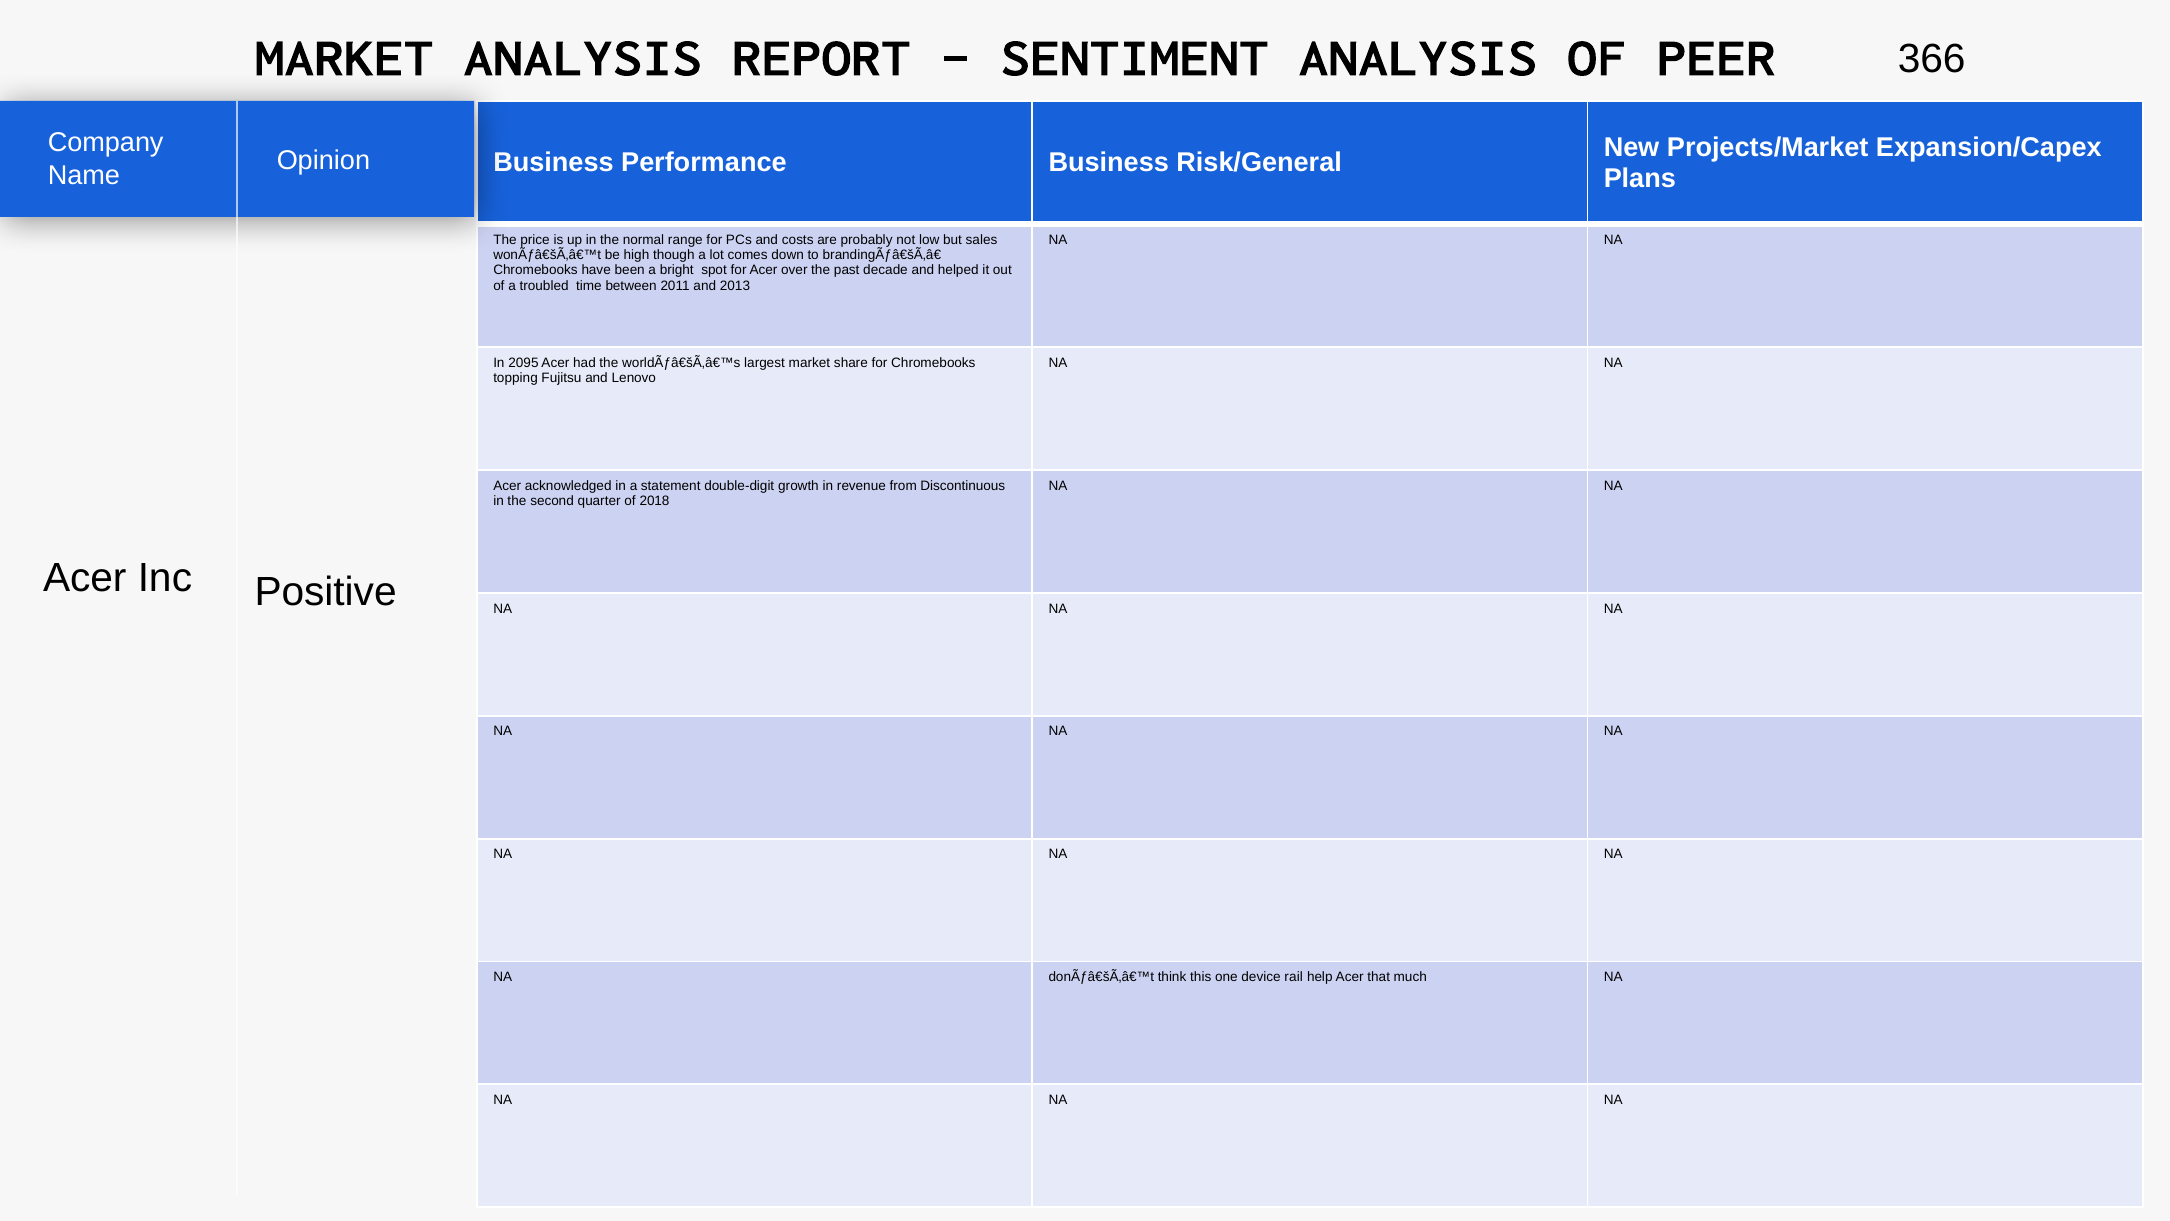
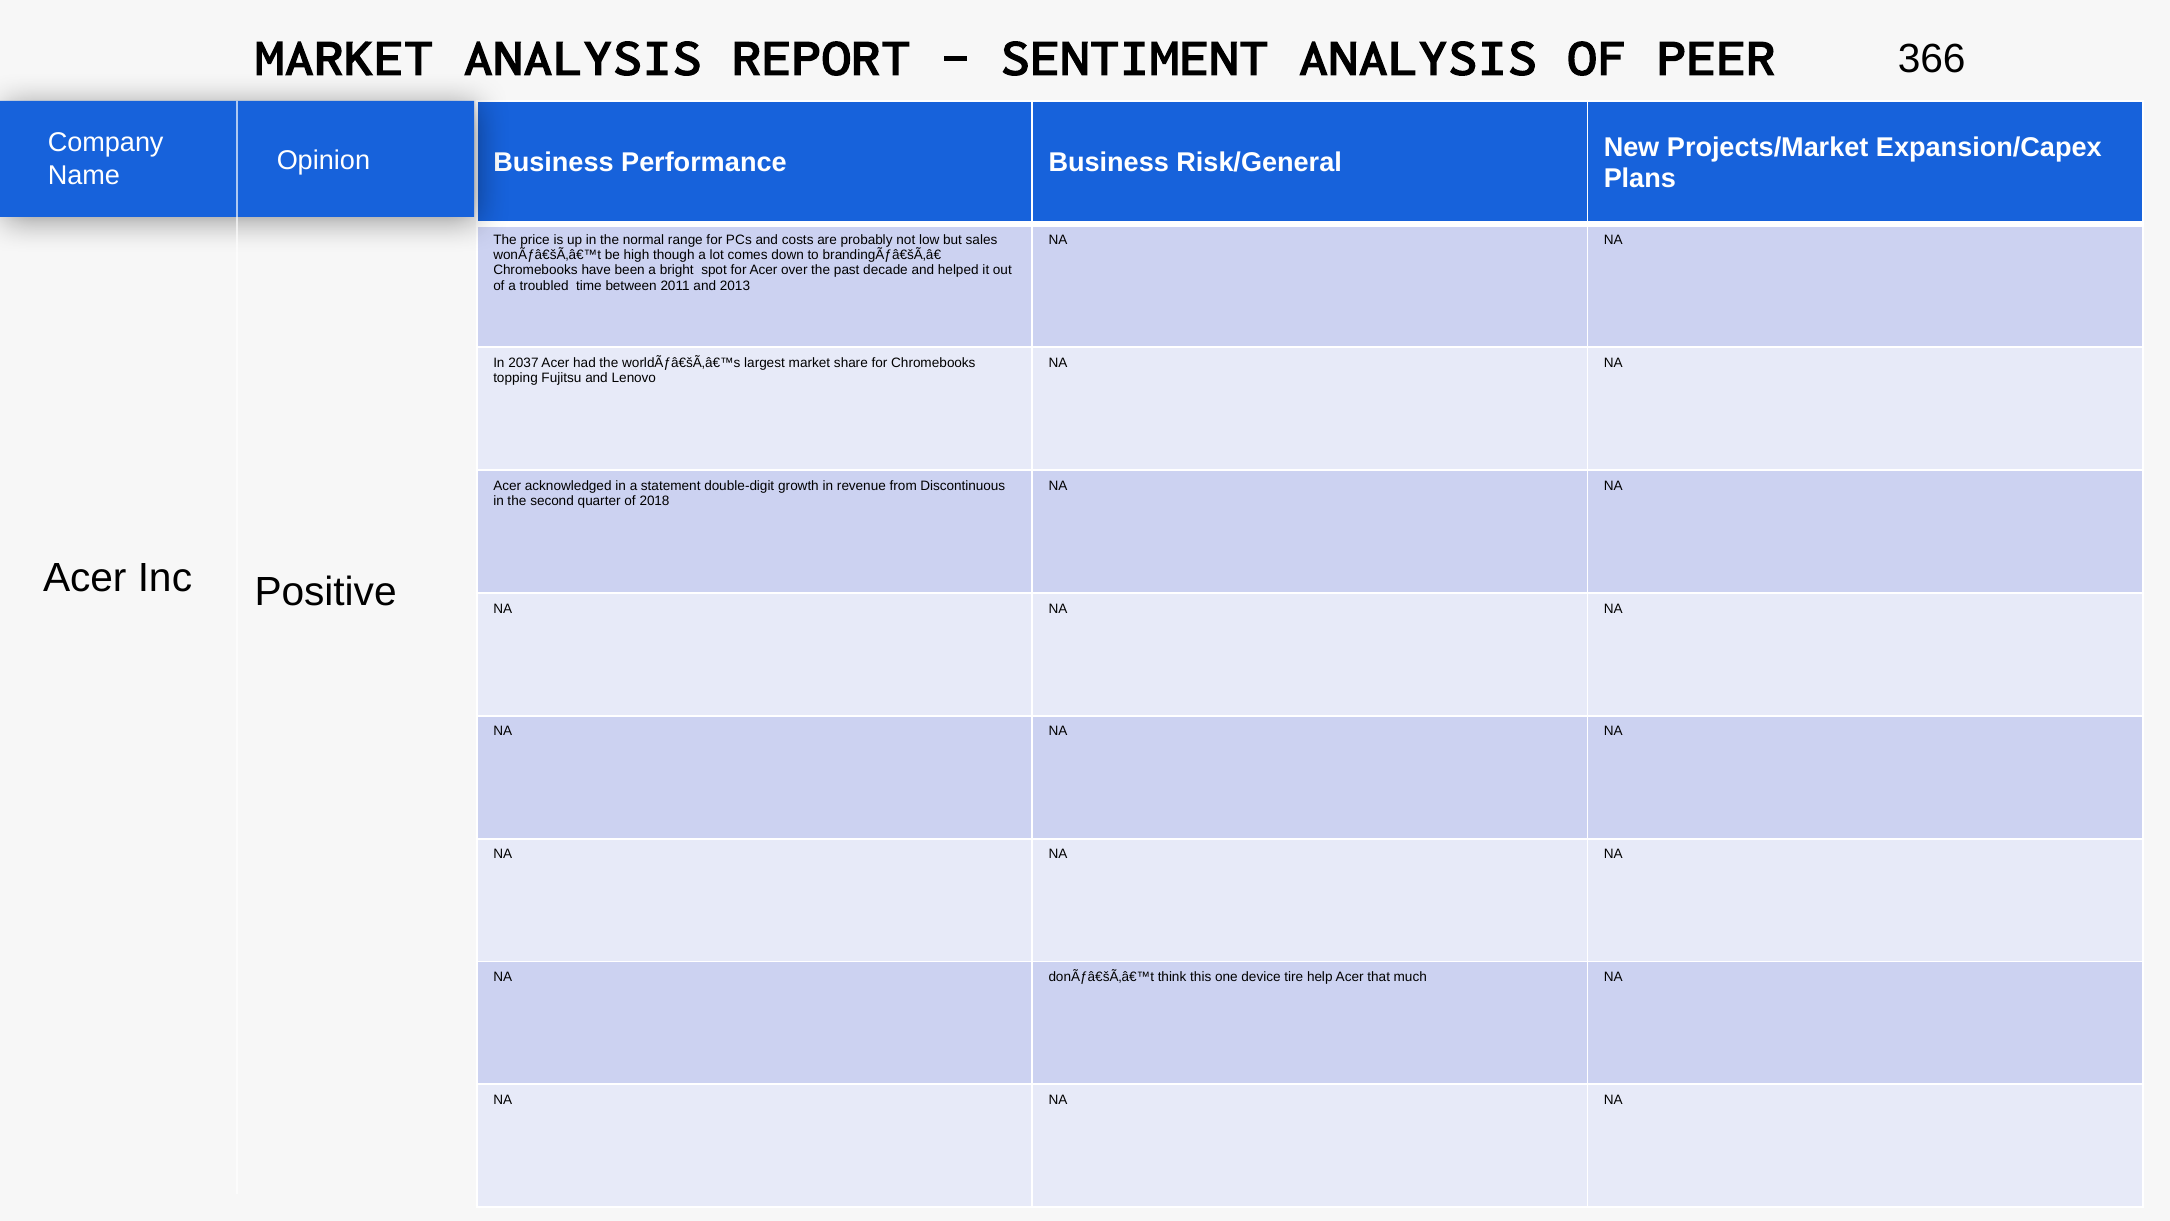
2095: 2095 -> 2037 (523, 363)
rail: rail -> tire (1294, 977)
